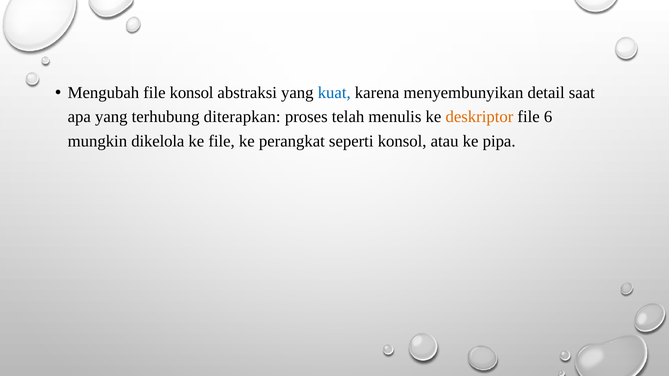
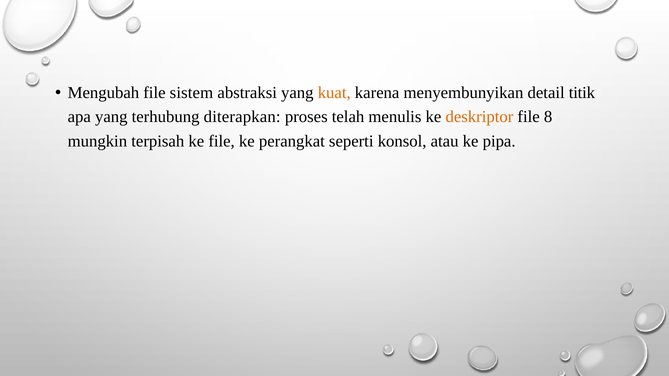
file konsol: konsol -> sistem (191, 93)
kuat colour: blue -> orange (334, 93)
saat: saat -> titik (582, 93)
6: 6 -> 8 (548, 117)
dikelola: dikelola -> terpisah (158, 141)
